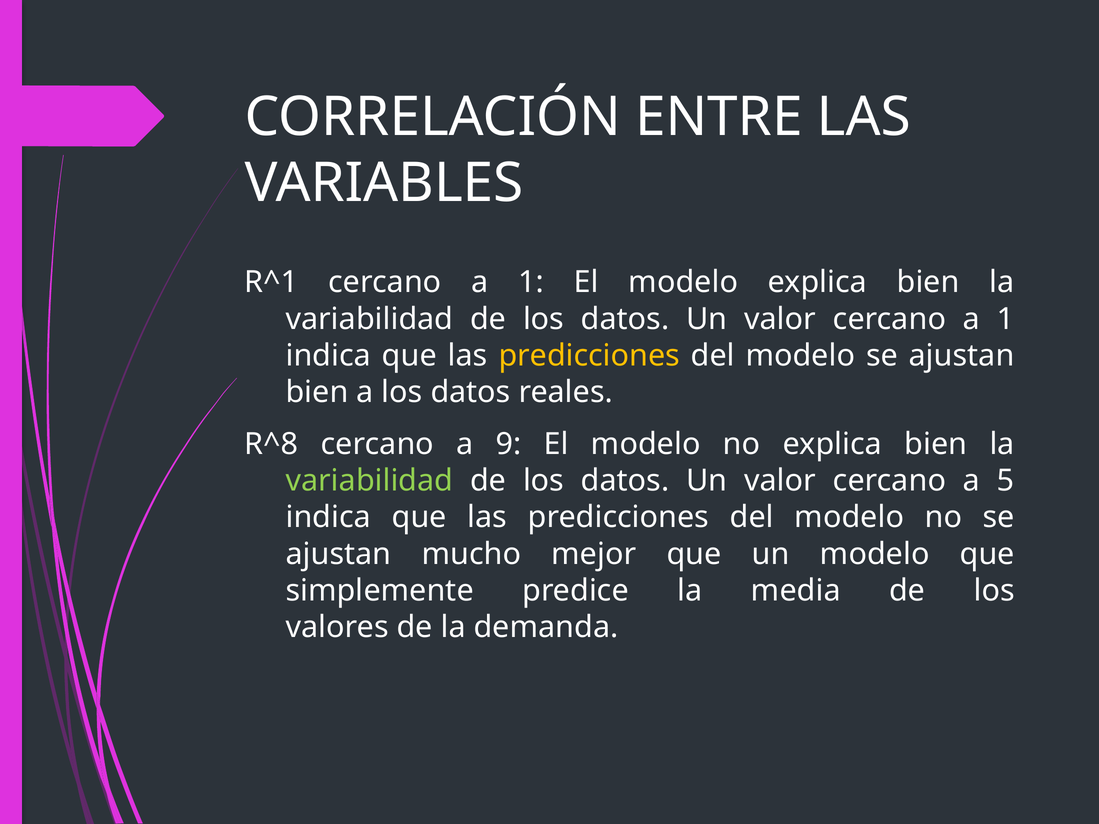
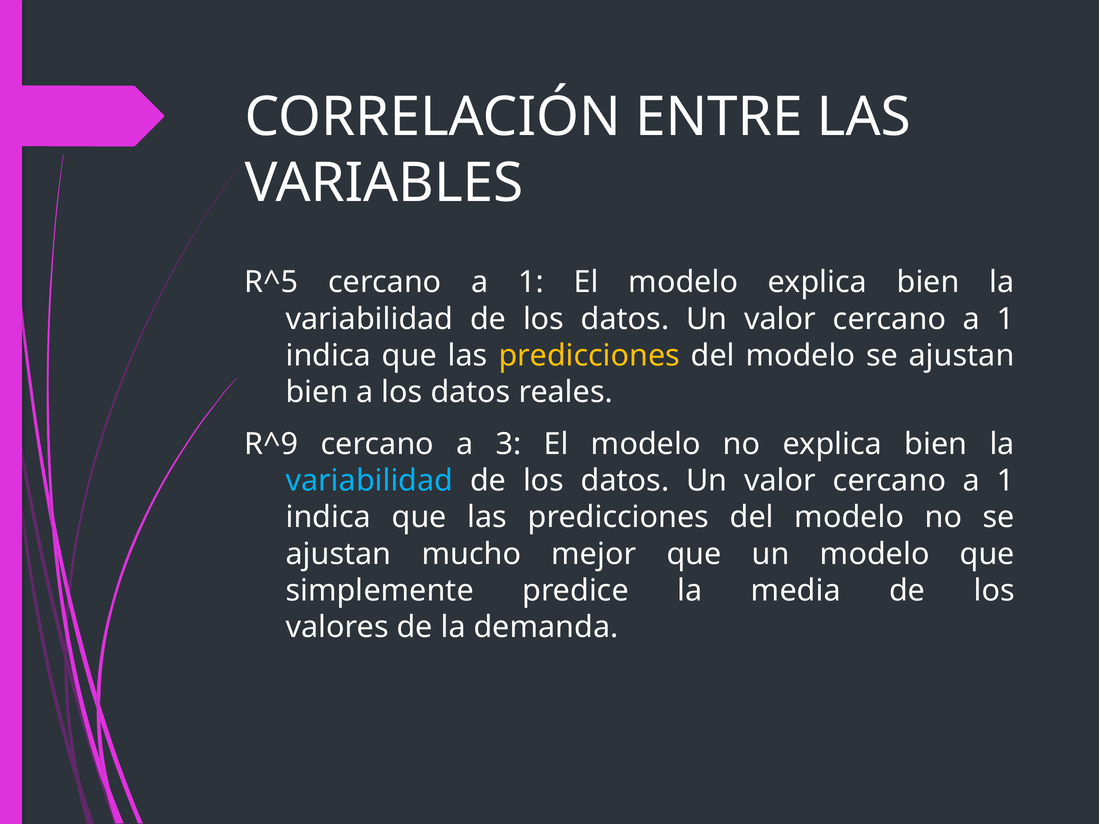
R^1: R^1 -> R^5 (271, 282)
R^8: R^8 -> R^9 (271, 444)
9: 9 -> 3 (509, 444)
variabilidad colour: light green -> light blue (369, 481)
5: 5 -> 1 (1006, 481)
